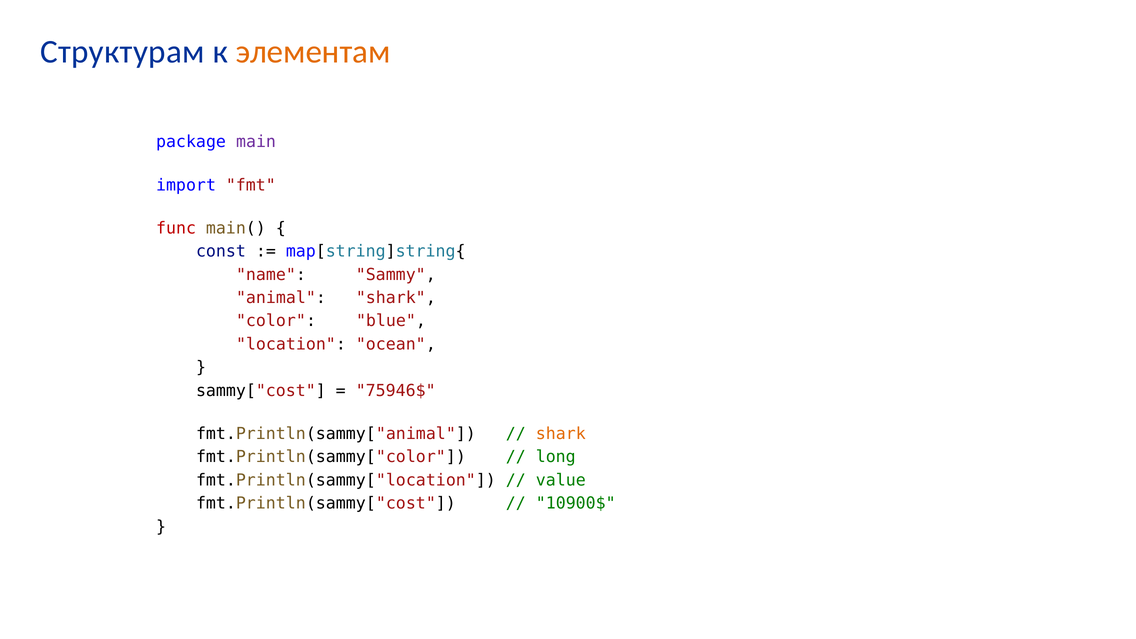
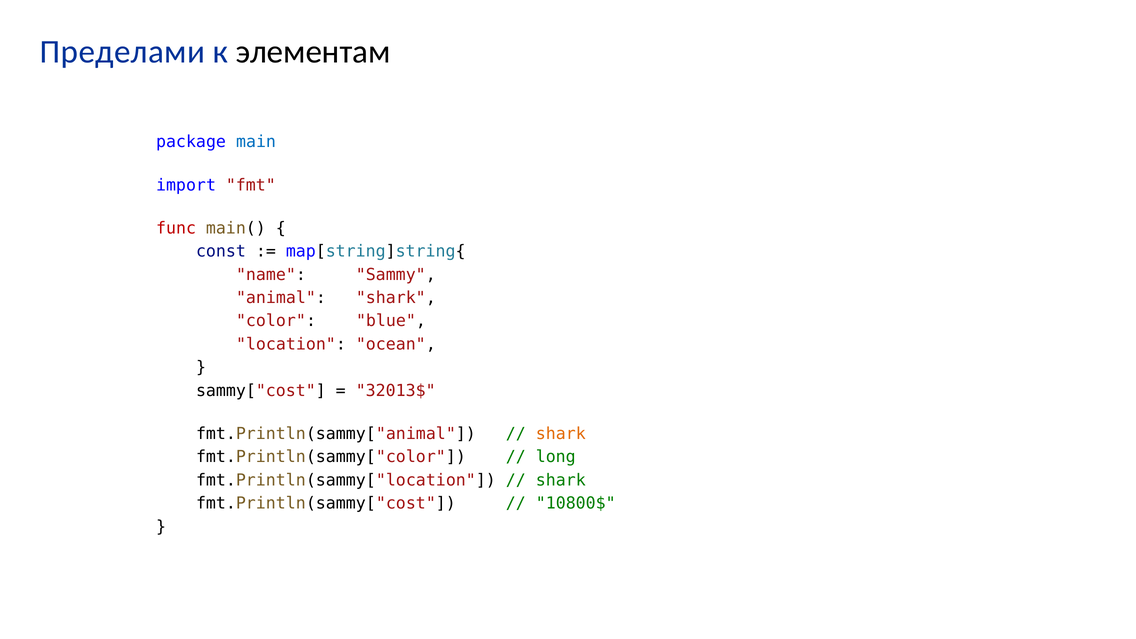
Структурам: Структурам -> Пределами (122, 52)
элементам colour: orange -> black (313, 52)
main colour: purple -> blue (256, 142)
75946$: 75946$ -> 32013$ (396, 391)
value: value -> shark (561, 480)
10900$: 10900$ -> 10800$ (576, 503)
